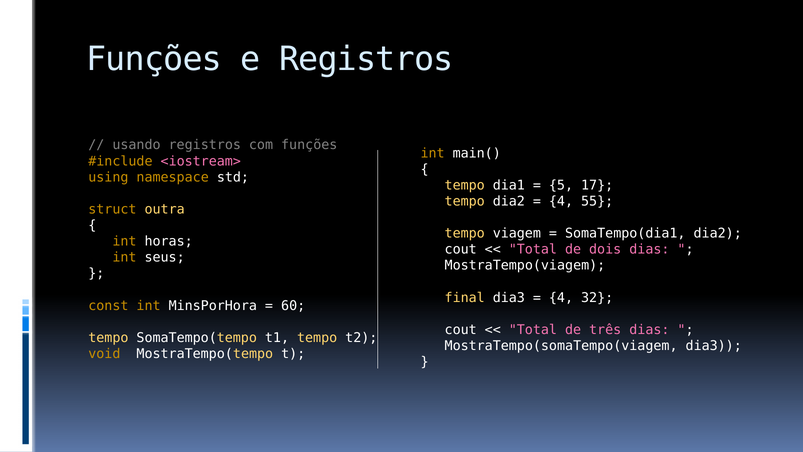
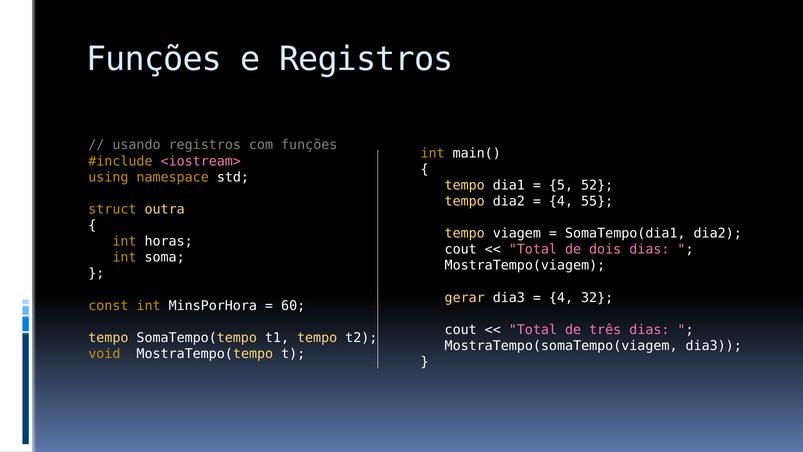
17: 17 -> 52 (597, 185)
seus: seus -> soma (165, 257)
final: final -> gerar (465, 297)
